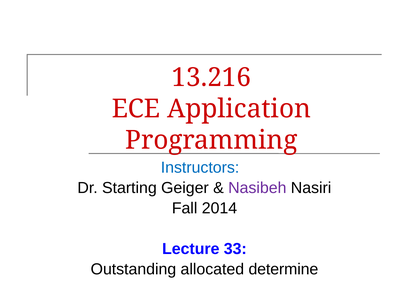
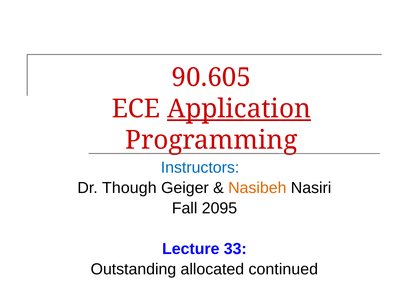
13.216: 13.216 -> 90.605 (211, 77)
Application underline: none -> present (239, 109)
Starting: Starting -> Though (129, 188)
Nasibeh colour: purple -> orange (257, 188)
2014: 2014 -> 2095 (219, 208)
determine: determine -> continued (283, 269)
